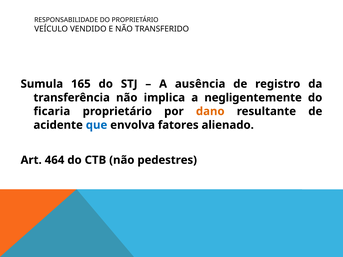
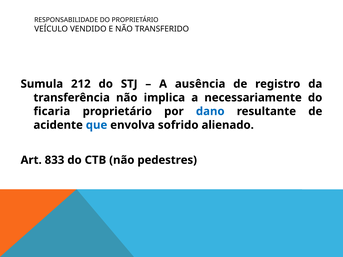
165: 165 -> 212 (81, 84)
negligentemente: negligentemente -> necessariamente (253, 98)
dano colour: orange -> blue (210, 111)
fatores: fatores -> sofrido (178, 125)
464: 464 -> 833 (55, 160)
